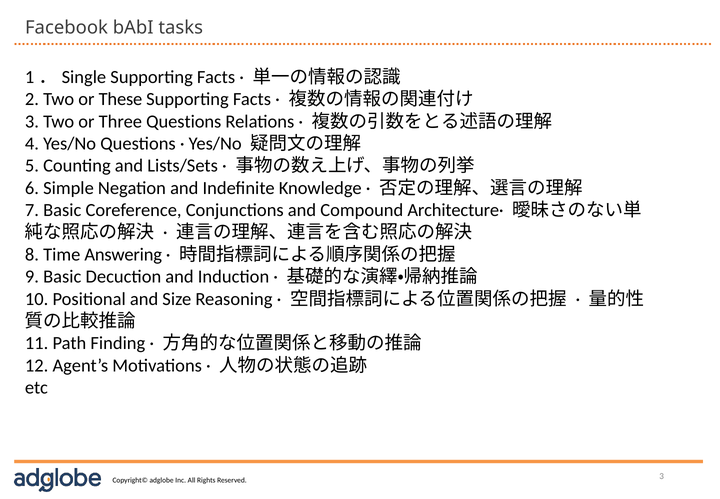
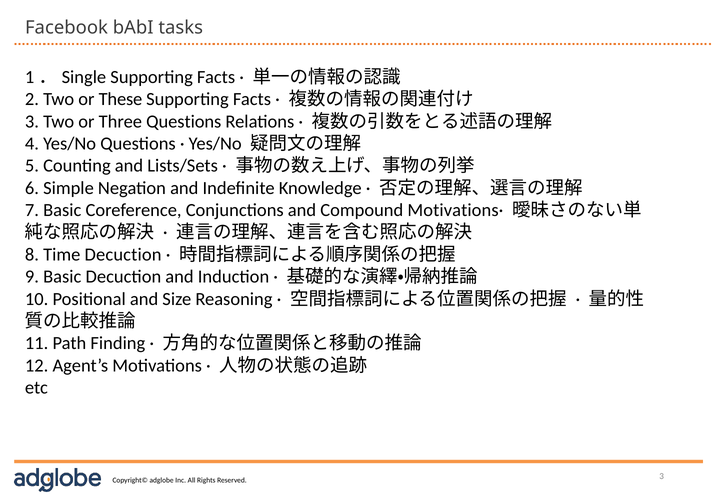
Architecture·: Architecture· -> Motivations· (455, 210)
Time Answering: Answering -> Decuction (123, 254)
